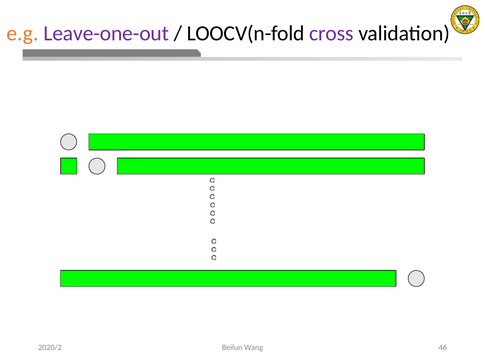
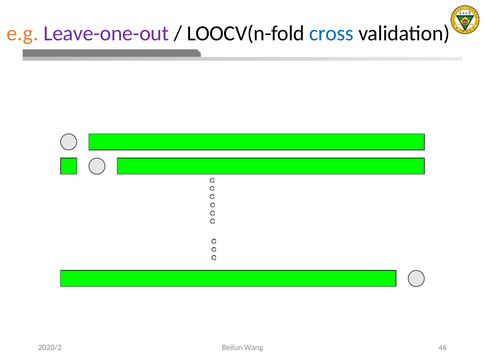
cross colour: purple -> blue (331, 34)
